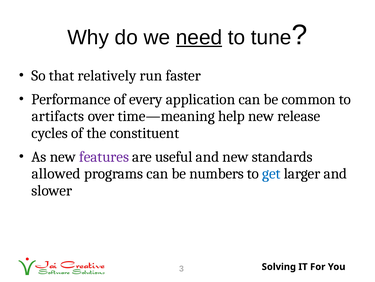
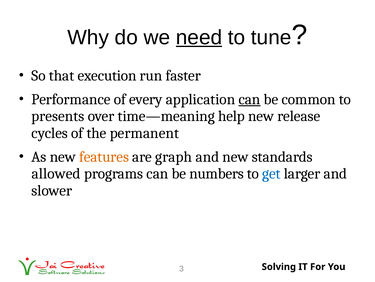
relatively: relatively -> execution (107, 75)
can underline: none -> present (249, 99)
artifacts: artifacts -> presents (58, 116)
constituent: constituent -> permanent (144, 133)
features colour: purple -> orange (104, 156)
useful: useful -> graph (174, 156)
